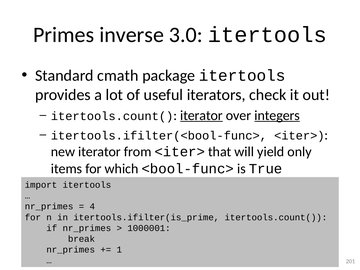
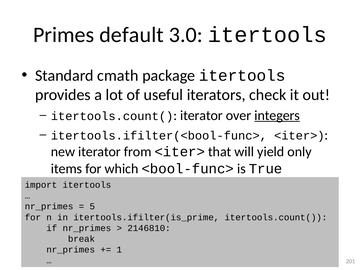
inverse: inverse -> default (132, 35)
iterator underline: present -> none (202, 115)
4: 4 -> 5 (92, 206)
1000001: 1000001 -> 2146810 (149, 228)
